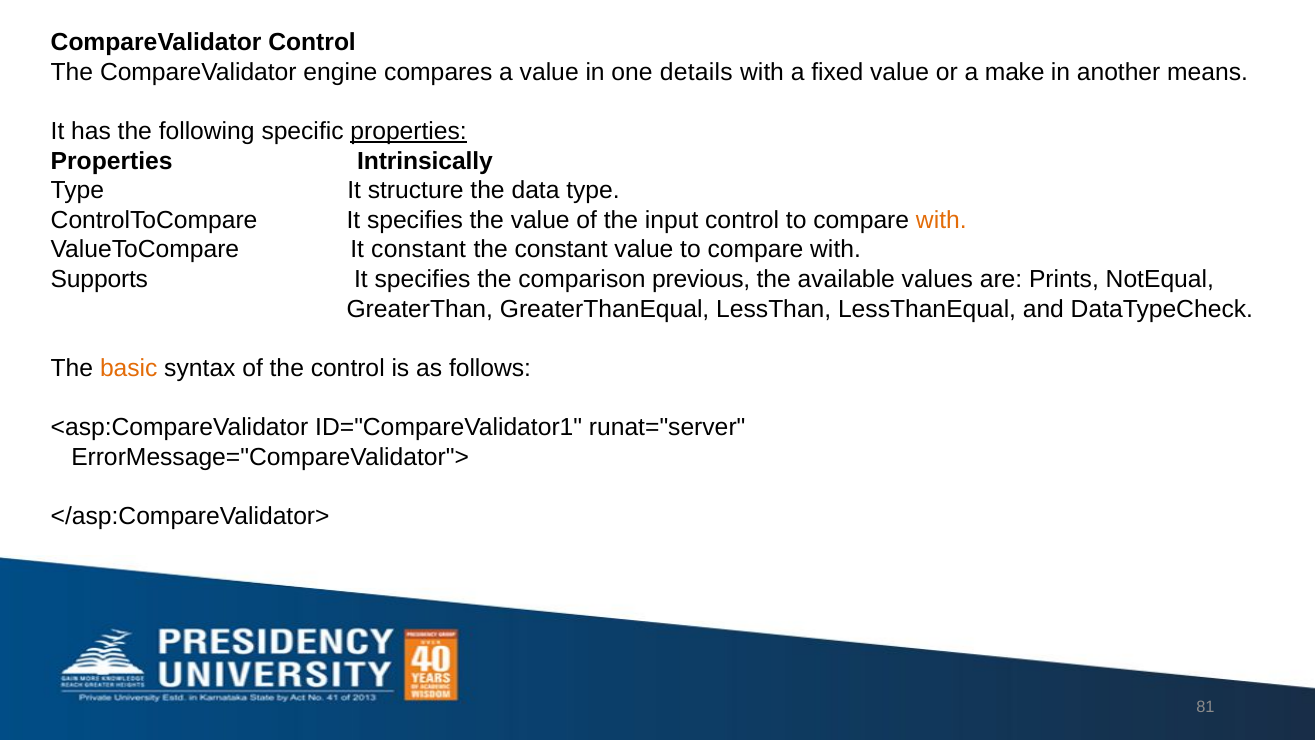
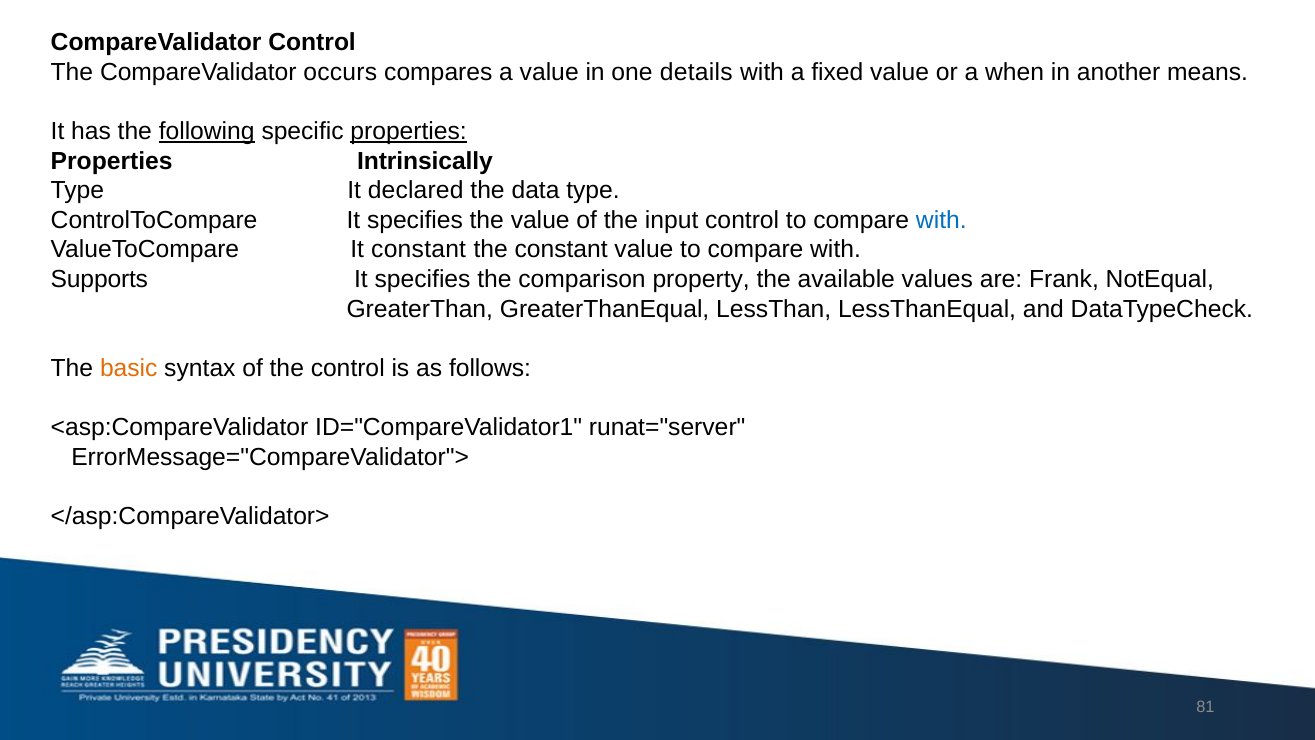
engine: engine -> occurs (340, 72)
make: make -> when (1015, 72)
following underline: none -> present (207, 131)
structure: structure -> declared (416, 191)
with colour: orange -> blue (941, 220)
previous: previous -> property (701, 279)
Prints: Prints -> Frank (1064, 279)
